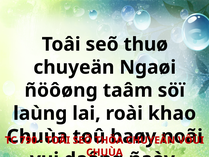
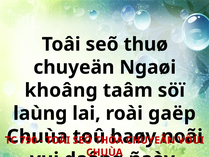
ñöôøng: ñöôøng -> khoâng (61, 90)
khao: khao -> gaëp (172, 113)
